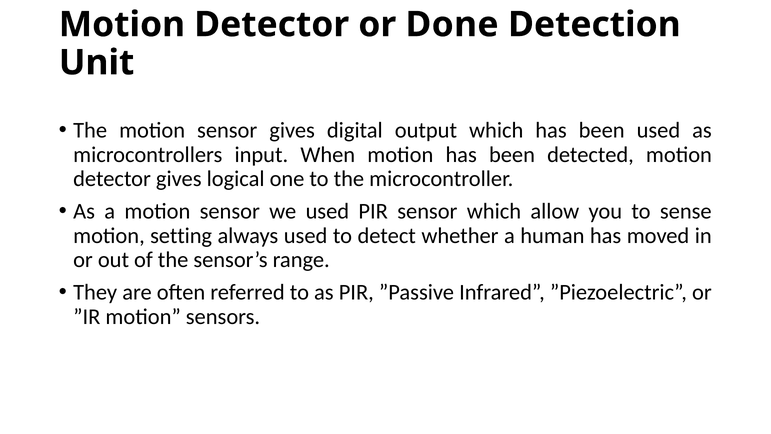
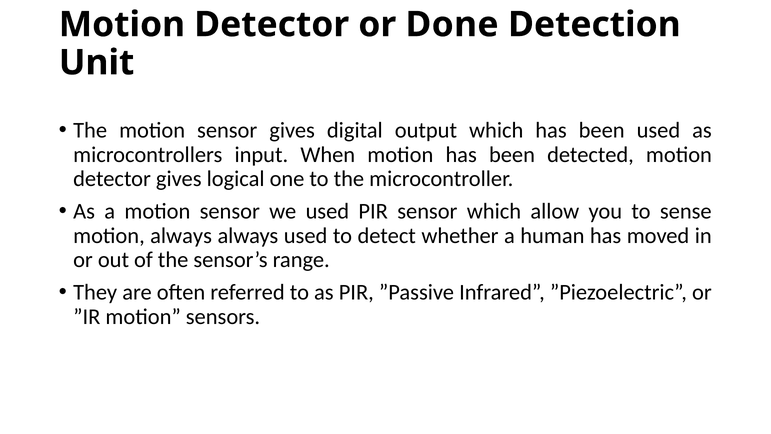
motion setting: setting -> always (181, 236)
